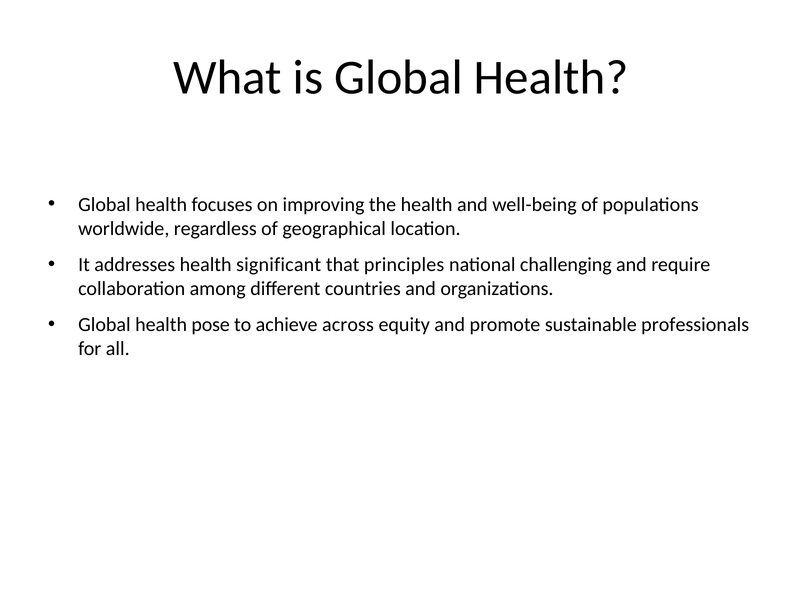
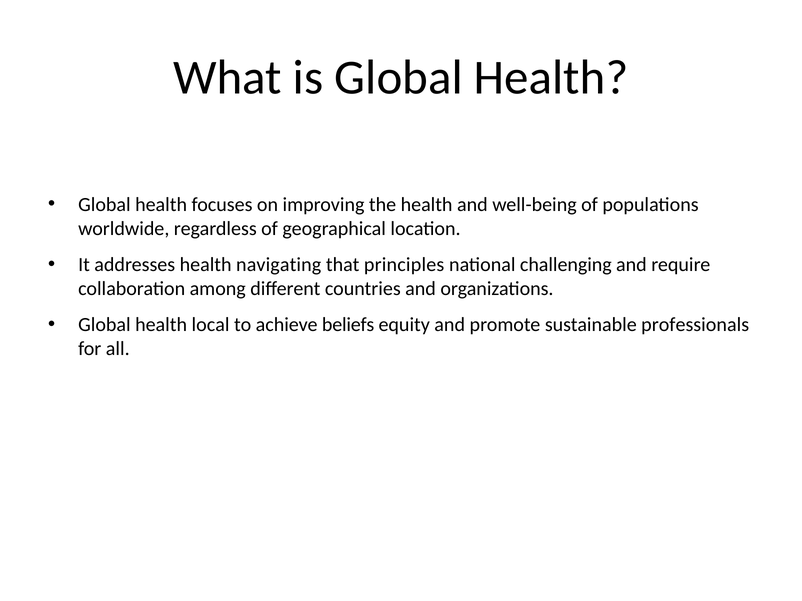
significant: significant -> navigating (279, 265)
pose: pose -> local (211, 325)
across: across -> beliefs (348, 325)
